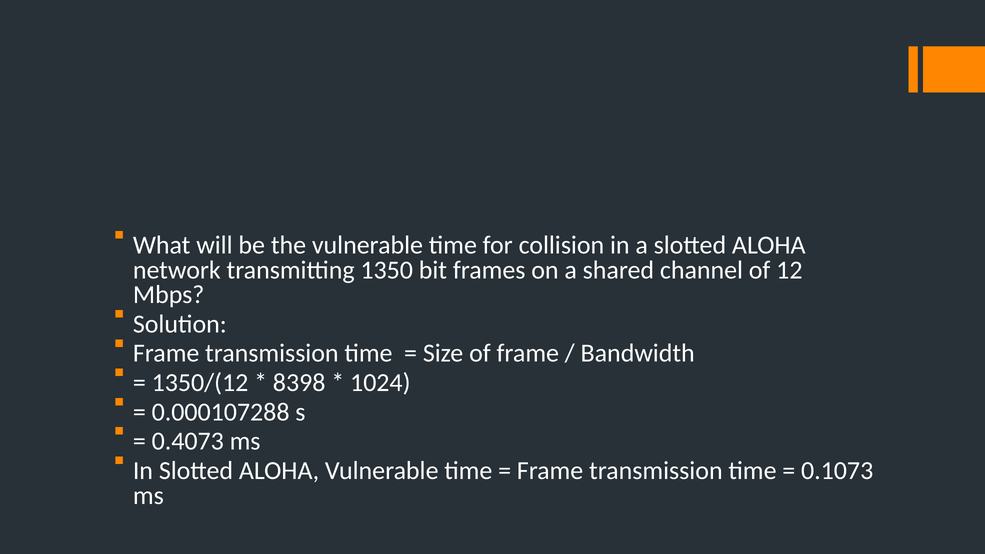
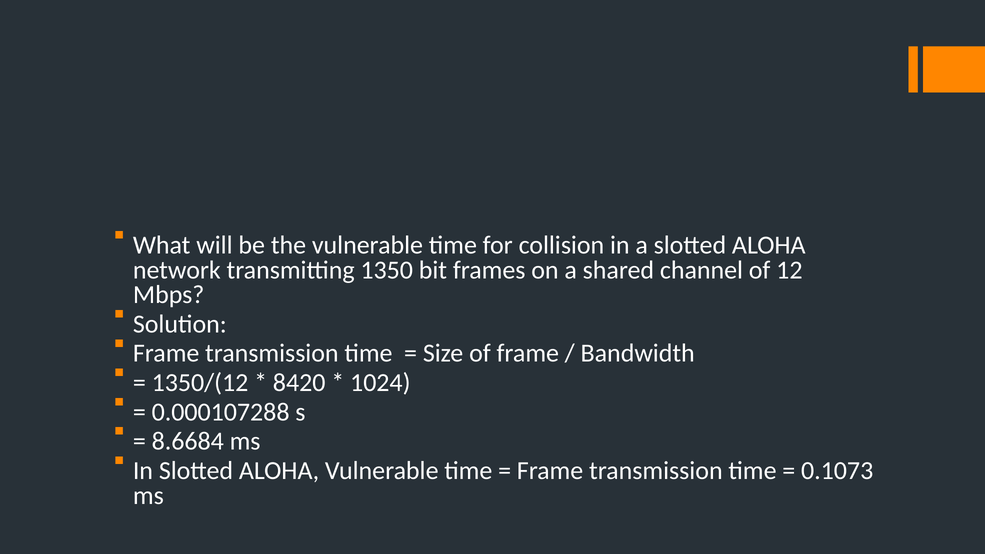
8398: 8398 -> 8420 (299, 383)
0.4073: 0.4073 -> 8.6684 (188, 441)
